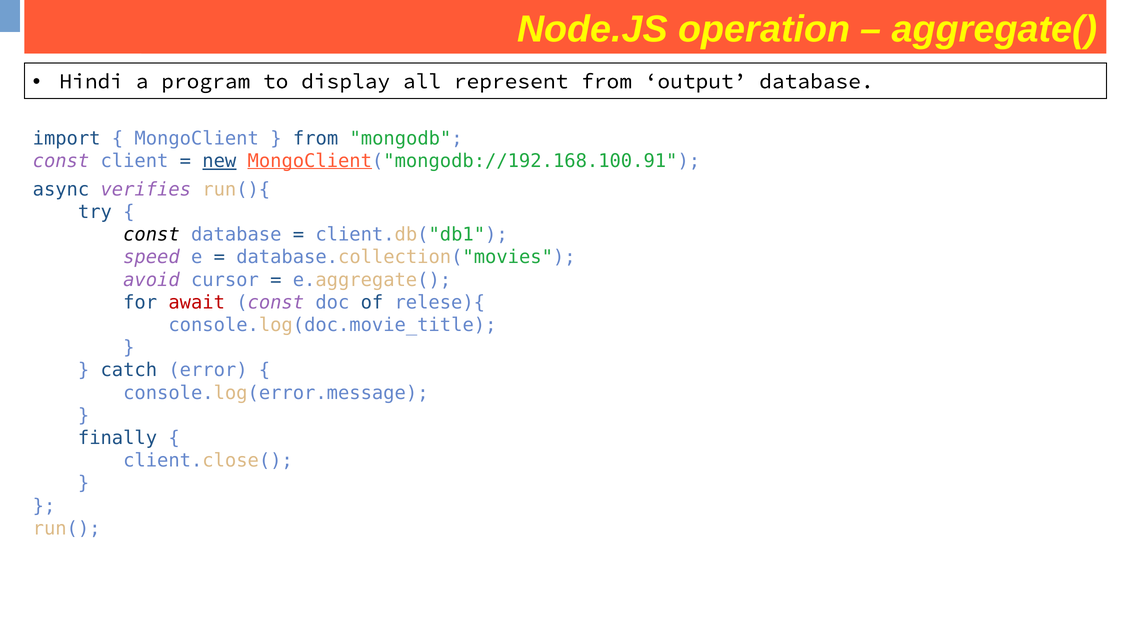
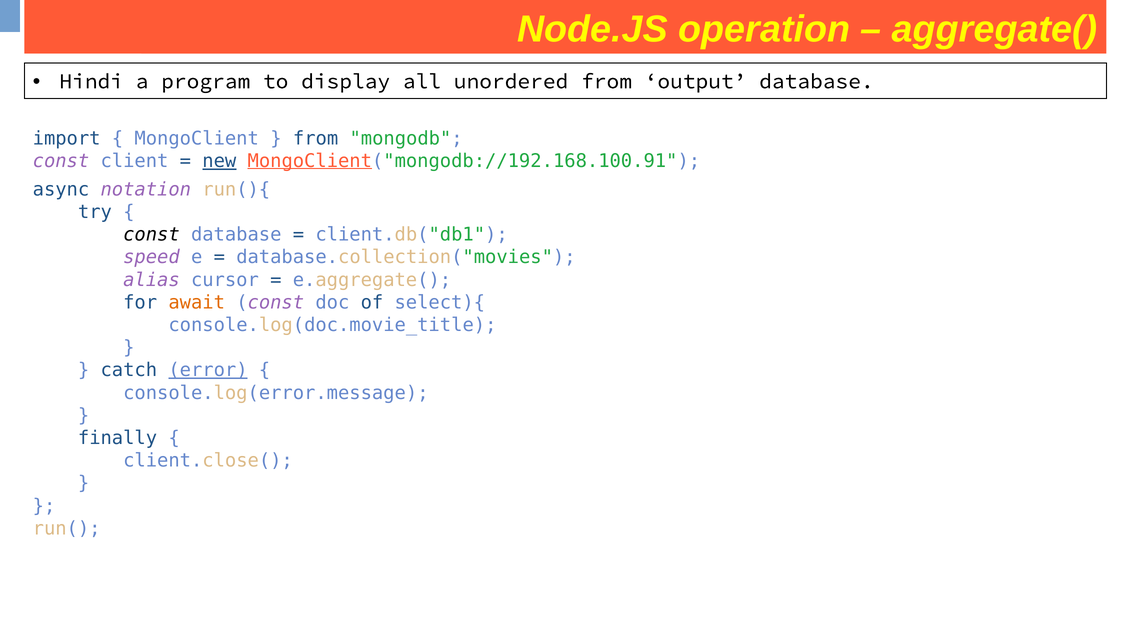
represent: represent -> unordered (511, 81)
verifies: verifies -> notation (146, 189)
avoid: avoid -> alias (151, 280)
await colour: red -> orange (197, 302)
relese){: relese){ -> select){ (440, 302)
error underline: none -> present (208, 370)
